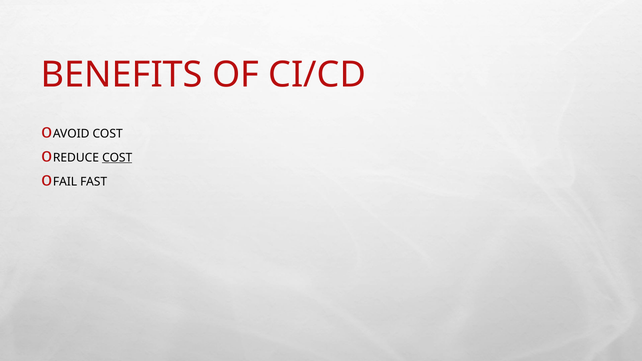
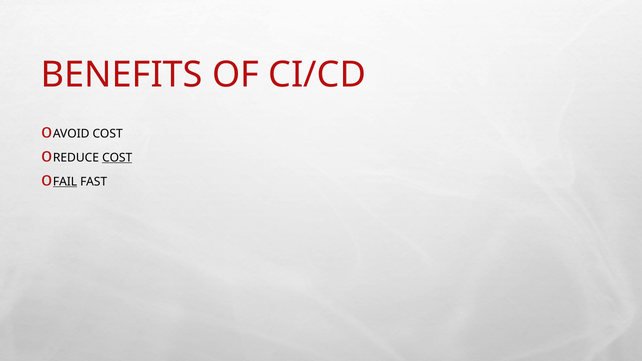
FAIL underline: none -> present (65, 182)
